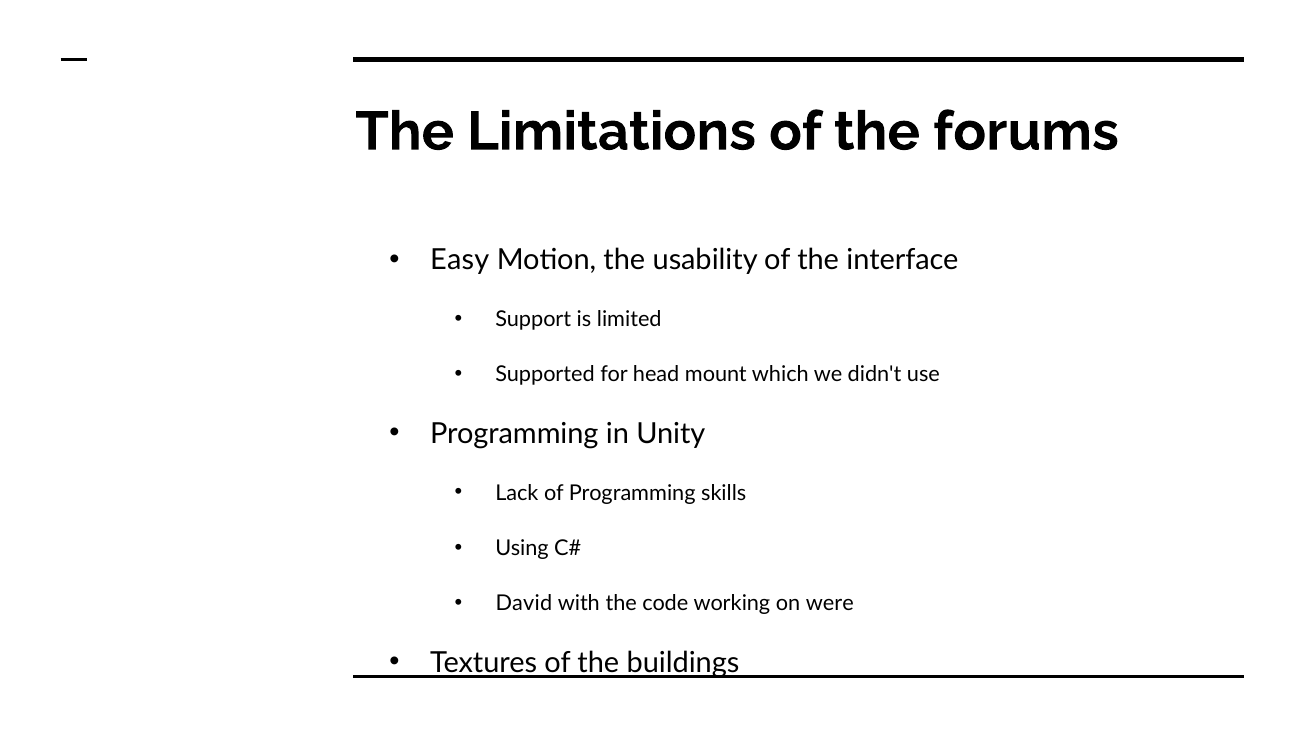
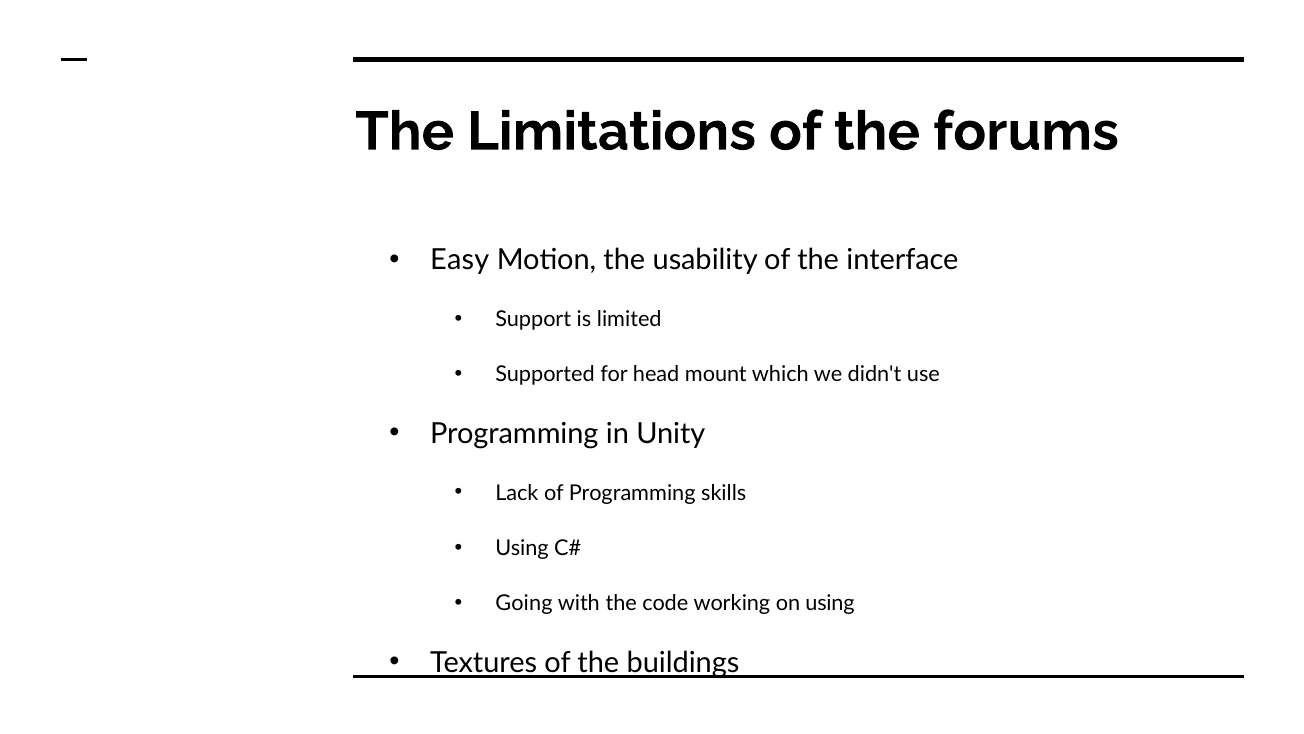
David: David -> Going (524, 603)
on were: were -> using (830, 603)
